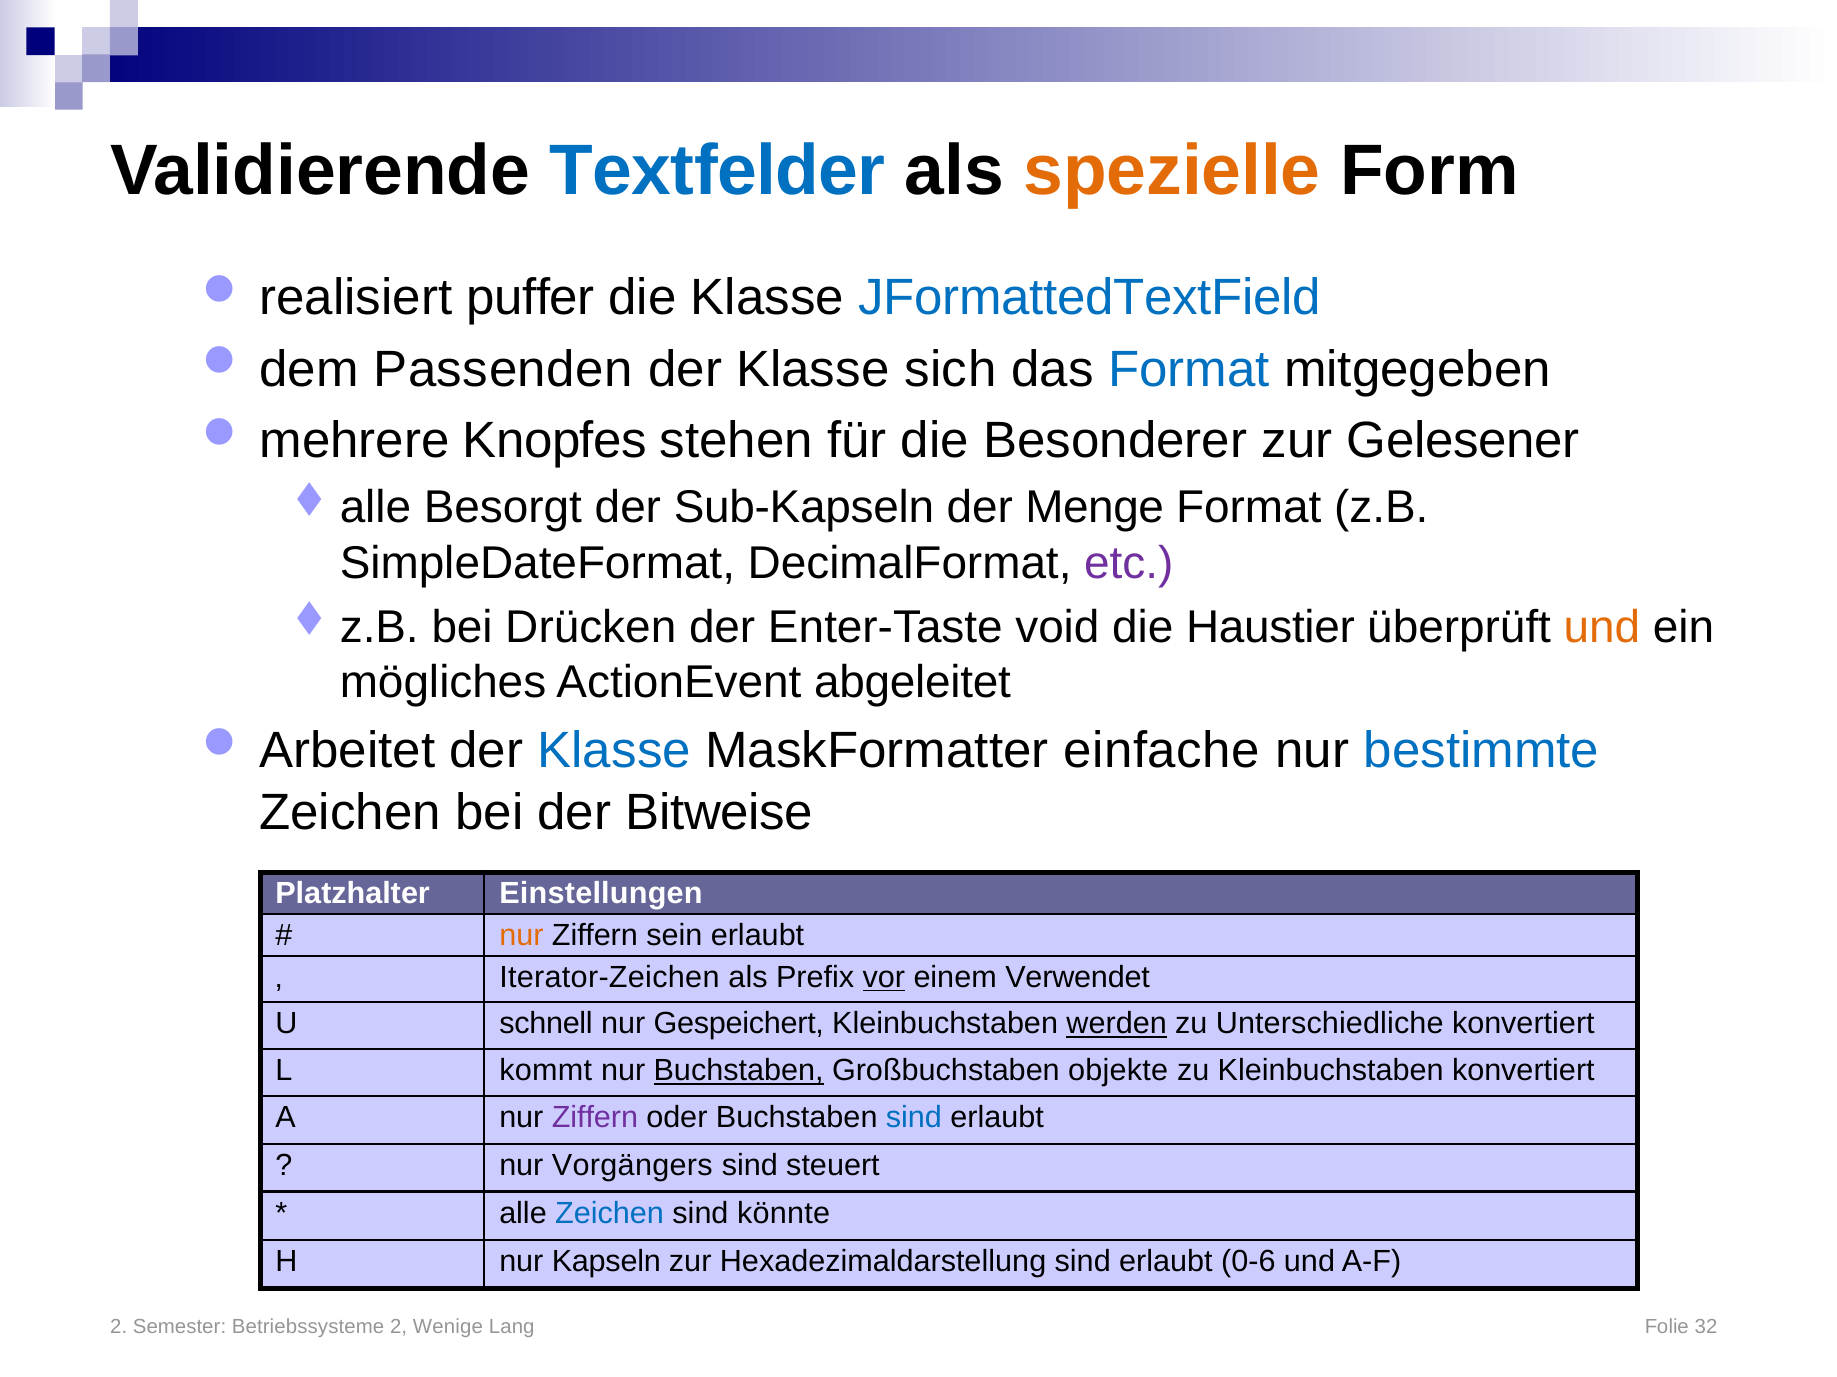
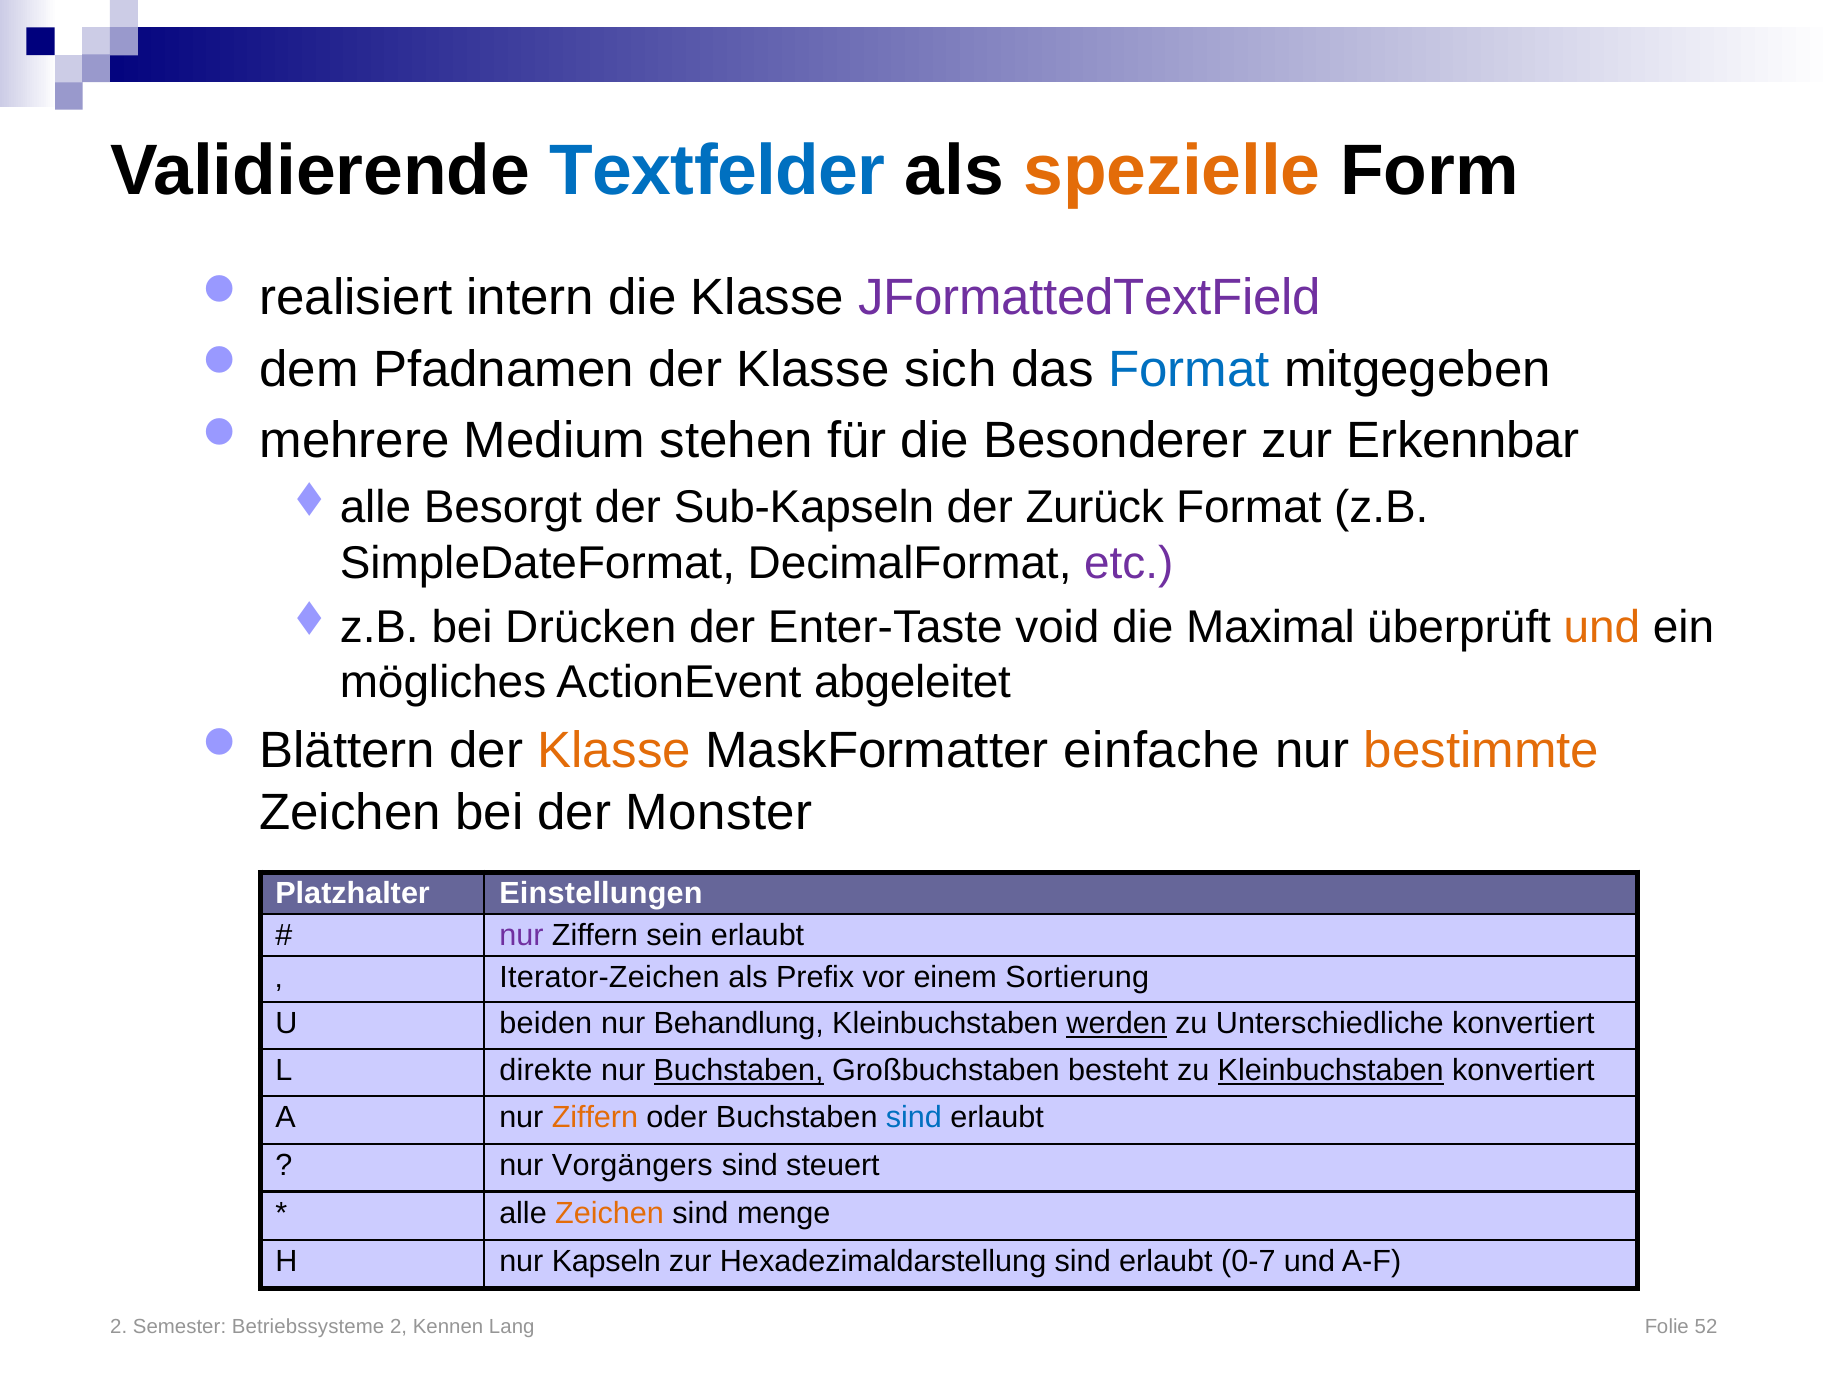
puffer: puffer -> intern (530, 298)
JFormattedTextField colour: blue -> purple (1090, 298)
Passenden: Passenden -> Pfadnamen (504, 370)
Knopfes: Knopfes -> Medium (555, 441)
Gelesener: Gelesener -> Erkennbar (1463, 441)
Menge: Menge -> Zurück (1095, 508)
Haustier: Haustier -> Maximal (1271, 628)
Arbeitet: Arbeitet -> Blättern (347, 751)
Klasse colour: blue -> orange (614, 751)
bestimmte colour: blue -> orange (1481, 751)
Bitweise: Bitweise -> Monster (719, 813)
nur colour: orange -> purple (521, 936)
vor underline: present -> none (884, 978)
Verwendet: Verwendet -> Sortierung (1077, 978)
schnell: schnell -> beiden (546, 1024)
Gespeichert: Gespeichert -> Behandlung (739, 1024)
kommt: kommt -> direkte (546, 1071)
objekte: objekte -> besteht (1118, 1071)
Kleinbuchstaben underline: none -> present (1331, 1071)
Ziffern colour: purple -> orange (595, 1118)
Zeichen colour: blue -> orange (610, 1214)
könnte: könnte -> menge (784, 1214)
0-6: 0-6 -> 0-7 (1248, 1262)
Wenige: Wenige -> Kennen (448, 1327)
32: 32 -> 52 (1706, 1327)
